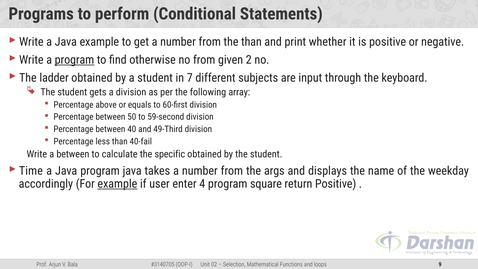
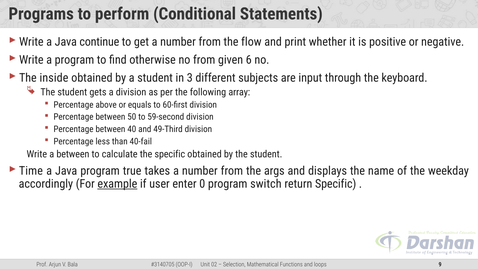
Java example: example -> continue (99, 42)
the than: than -> flow (251, 42)
program underline: present -> none (74, 60)
2: 2 -> 6 (249, 60)
ladder: ladder -> inside (54, 78)
7: 7 -> 3 (190, 78)
program java: java -> true (132, 171)
4: 4 -> 0 (202, 184)
square: square -> switch (266, 184)
return Positive: Positive -> Specific (336, 184)
